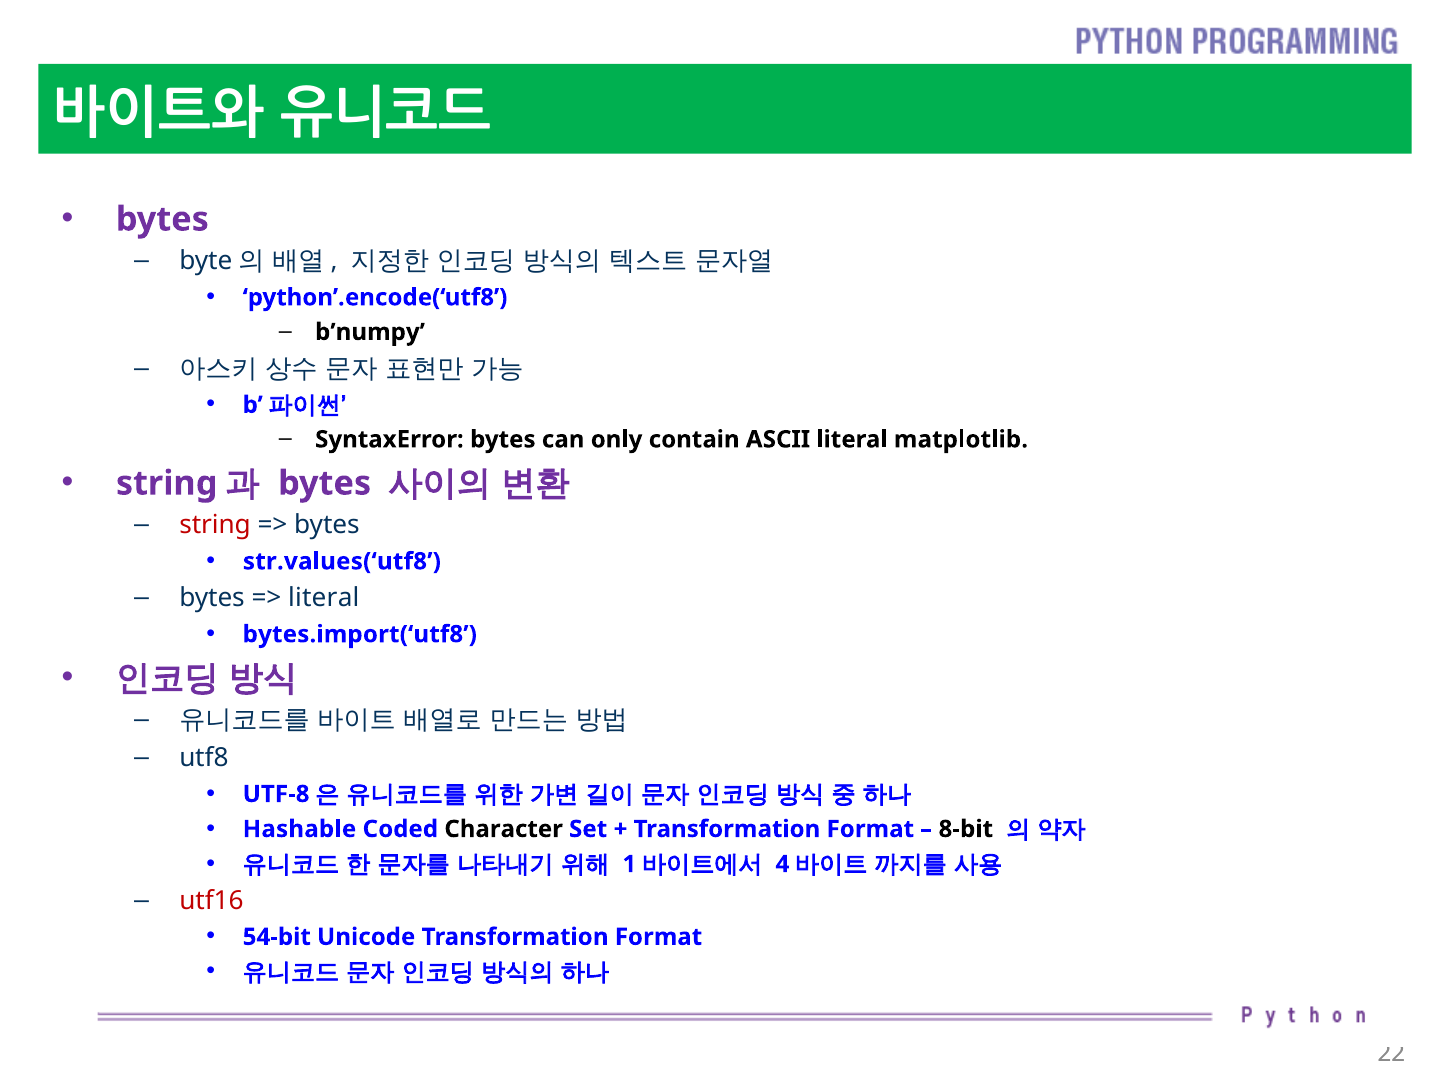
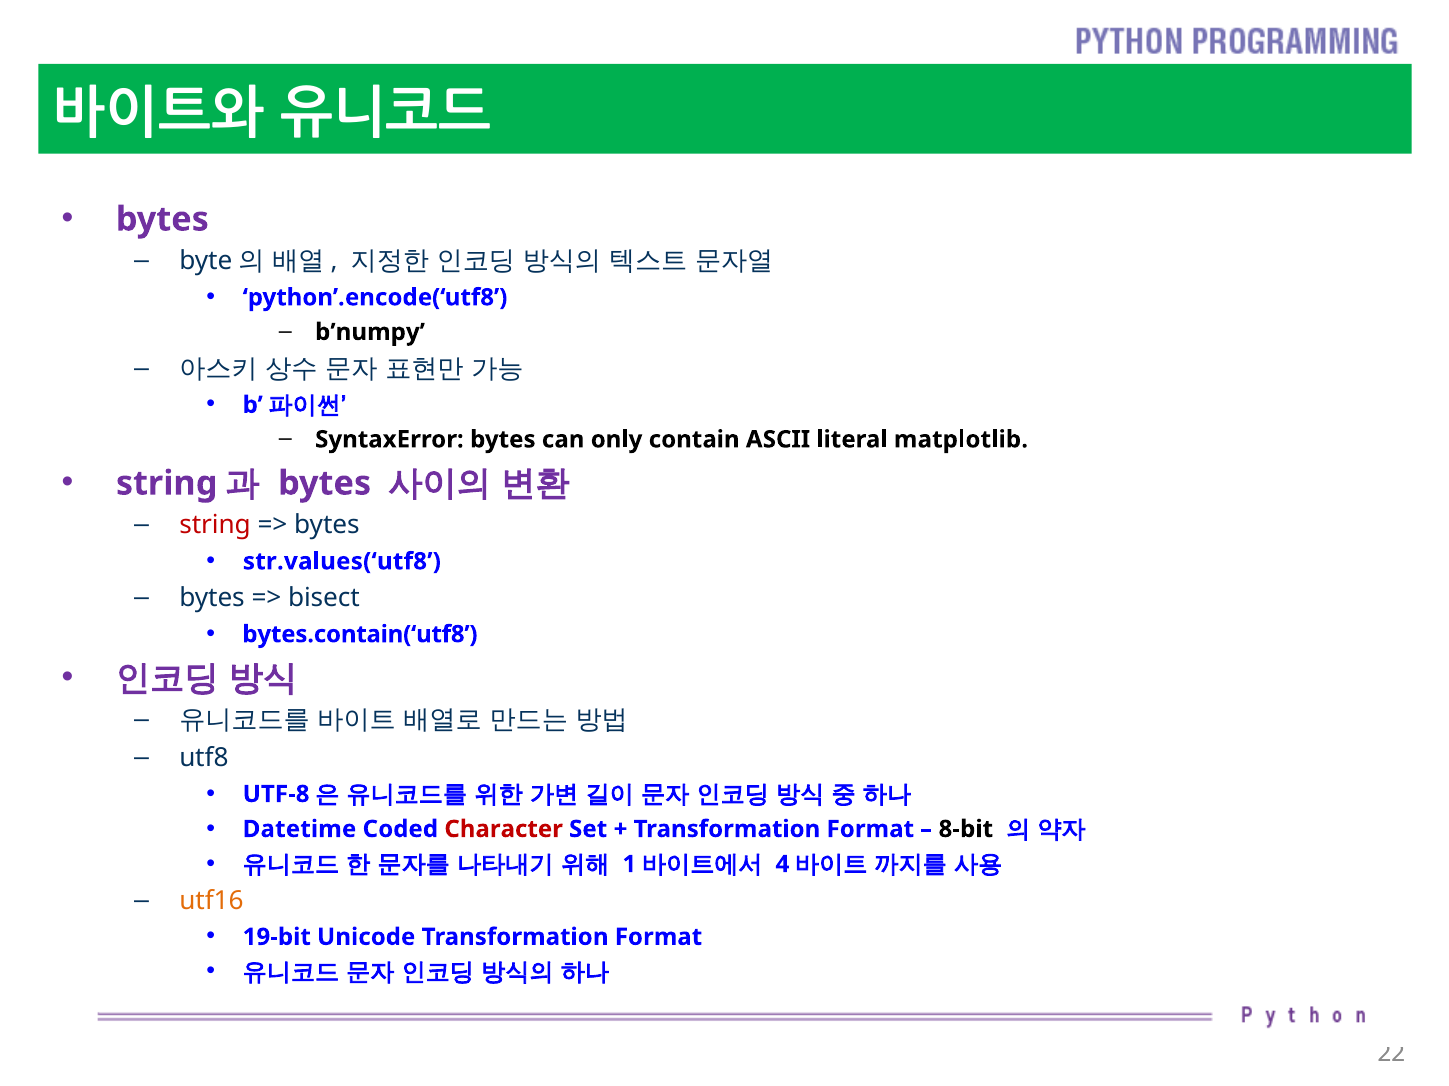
literal: literal -> bisect (324, 599)
bytes.import(‘utf8: bytes.import(‘utf8 -> bytes.contain(‘utf8 (360, 635)
Hashable: Hashable -> Datetime (299, 830)
Character colour: black -> red (504, 830)
utf16 colour: red -> orange (211, 901)
54-bit: 54-bit -> 19-bit (277, 938)
